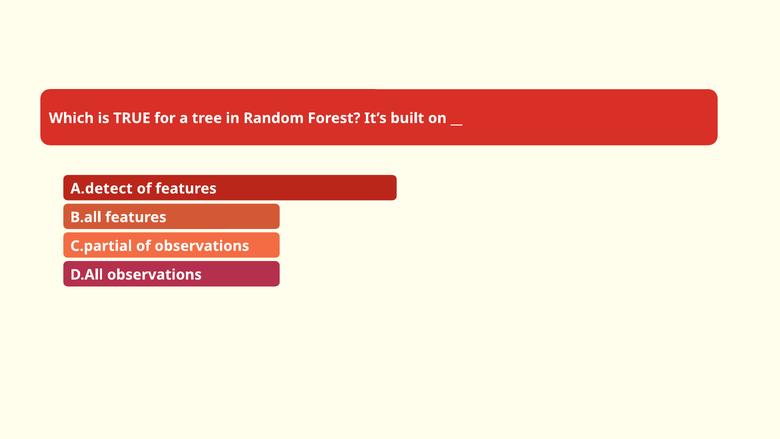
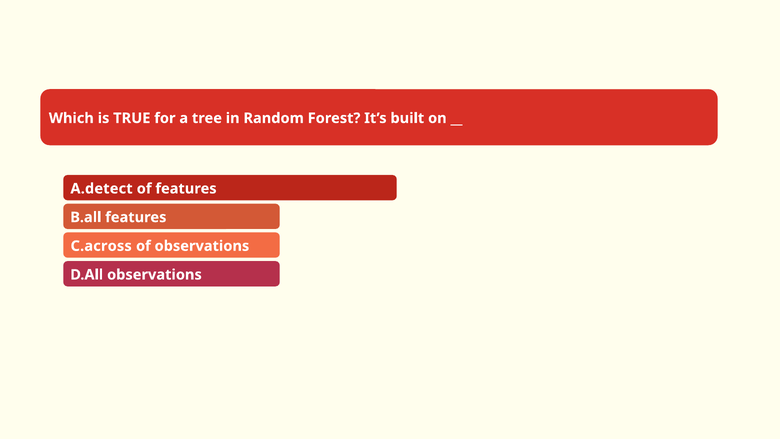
C.partial: C.partial -> C.across (101, 246)
